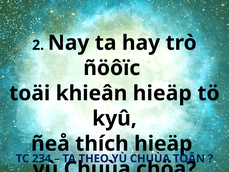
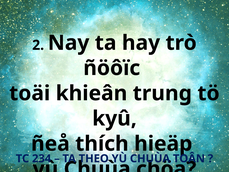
khieân hieäp: hieäp -> trung (162, 93)
